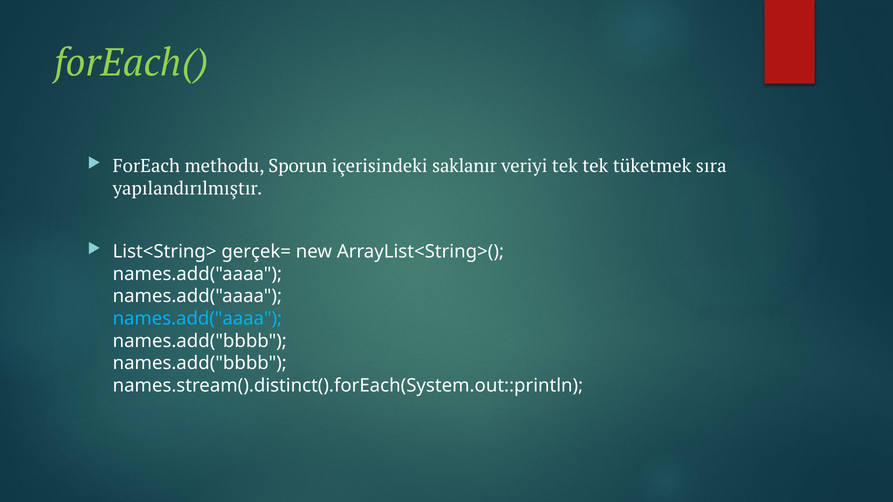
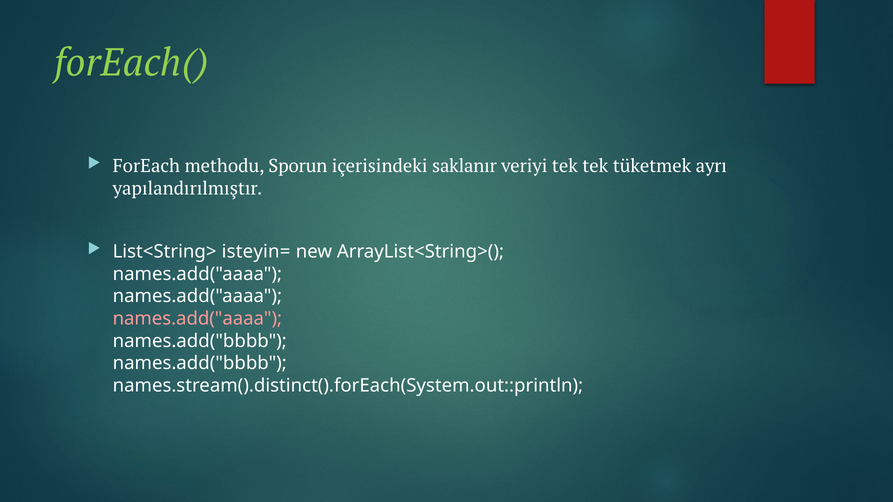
sıra: sıra -> ayrı (711, 166)
gerçek=: gerçek= -> isteyin= (256, 252)
names.add("aaaa colour: light blue -> pink (197, 319)
